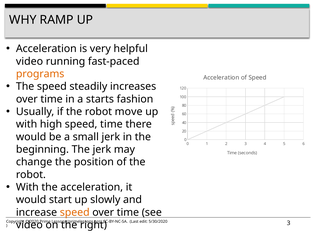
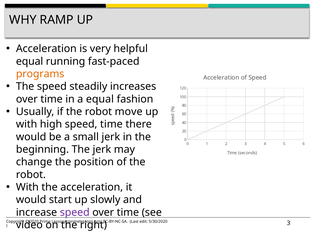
video: video -> equal (30, 61)
a starts: starts -> equal (100, 99)
speed colour: orange -> purple (75, 213)
